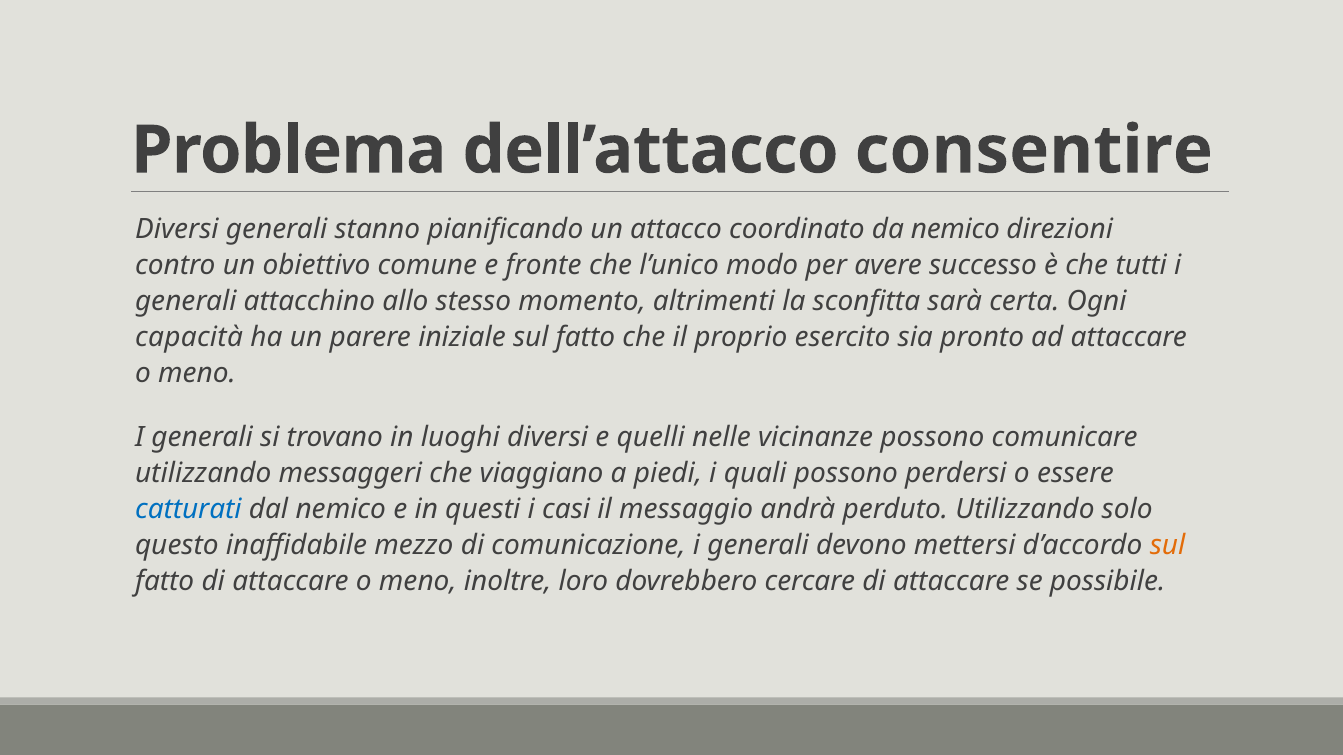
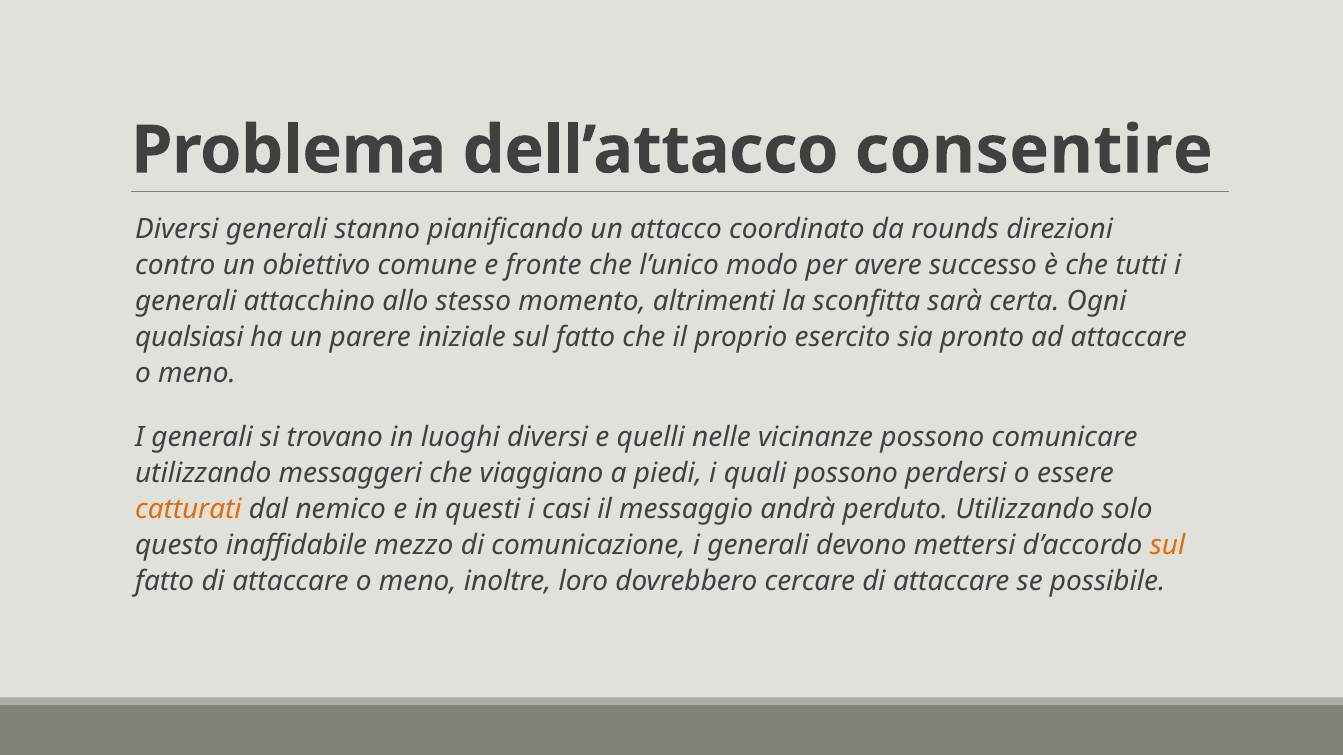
da nemico: nemico -> rounds (955, 229)
capacità: capacità -> qualsiasi (189, 337)
catturati colour: blue -> orange (188, 509)
